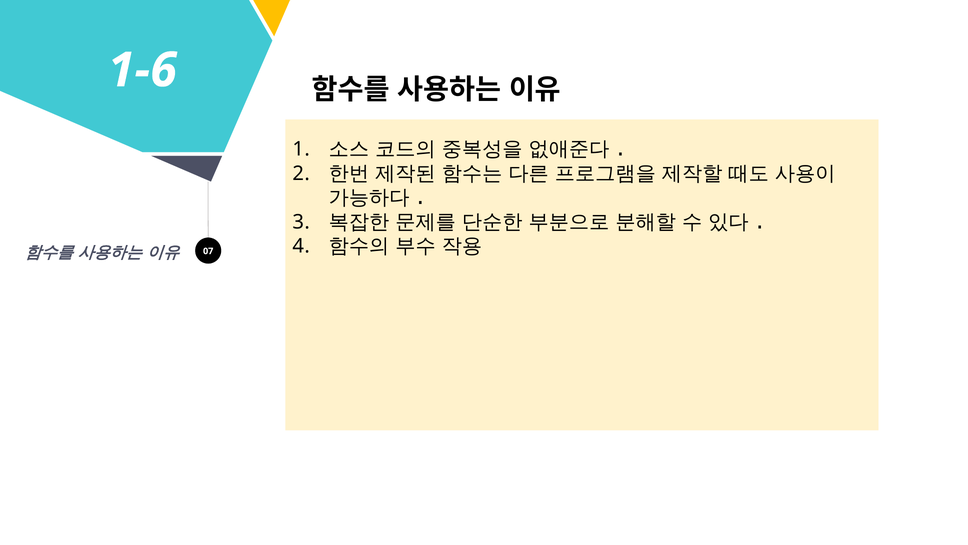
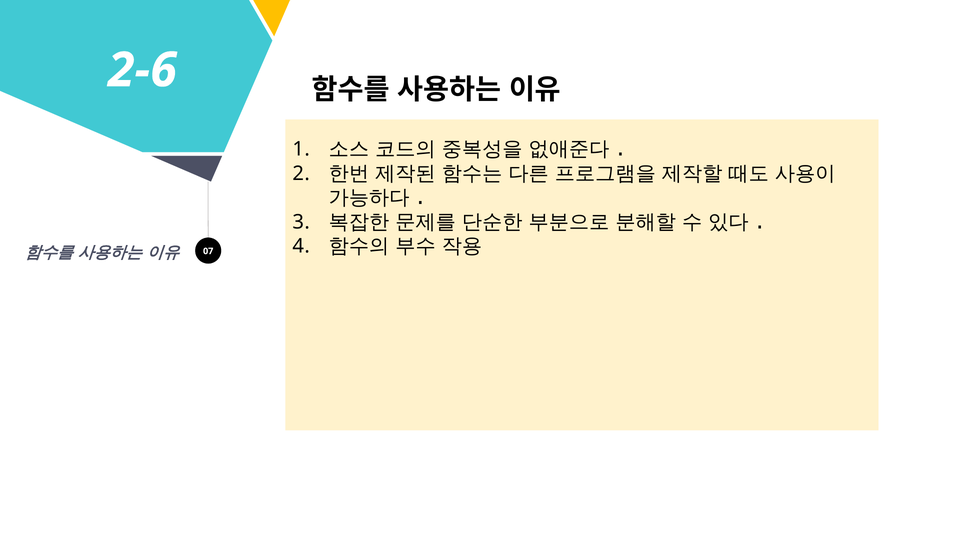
1-6: 1-6 -> 2-6 (142, 70)
